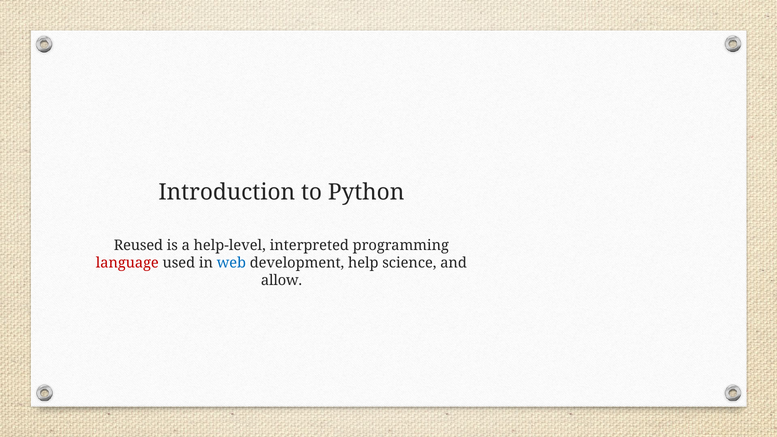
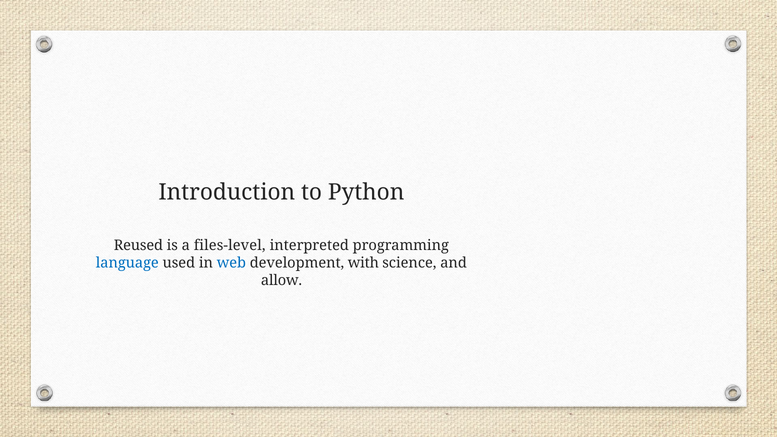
help-level: help-level -> files-level (230, 245)
language colour: red -> blue (127, 263)
help: help -> with (363, 263)
